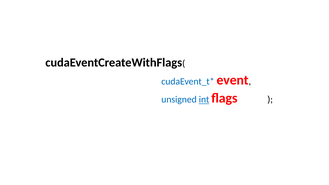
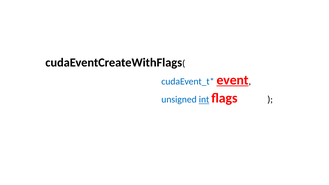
event underline: none -> present (233, 80)
